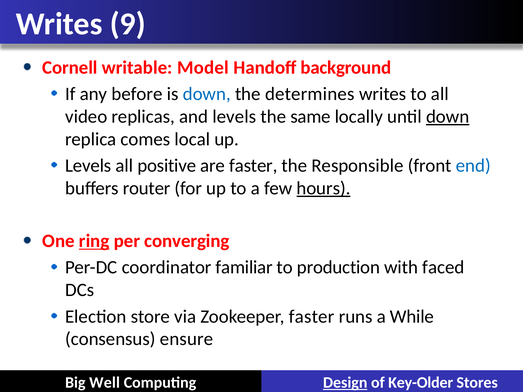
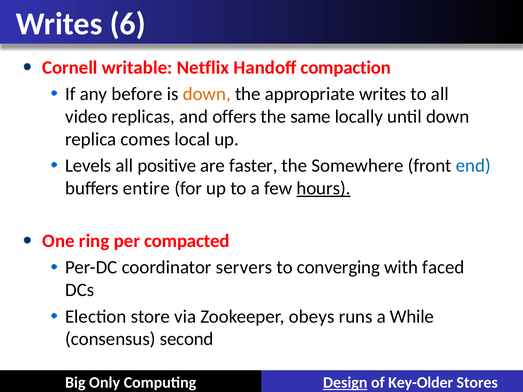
9: 9 -> 6 (128, 24)
Model: Model -> Netflix (203, 68)
background: background -> compaction (346, 68)
down colour: blue -> orange (207, 94)
determines: determines -> appropriate (310, 94)
and levels: levels -> offers (234, 117)
down underline: present -> none (448, 117)
Responsible: Responsible -> Somewhere (357, 166)
router: router -> entire (146, 188)
ring underline: present -> none (94, 241)
converging: converging -> compacted (187, 241)
familiar: familiar -> servers (244, 268)
production: production -> converging (338, 268)
Zookeeper faster: faster -> obeys (312, 317)
ensure: ensure -> second (187, 339)
Well: Well -> Only (105, 383)
